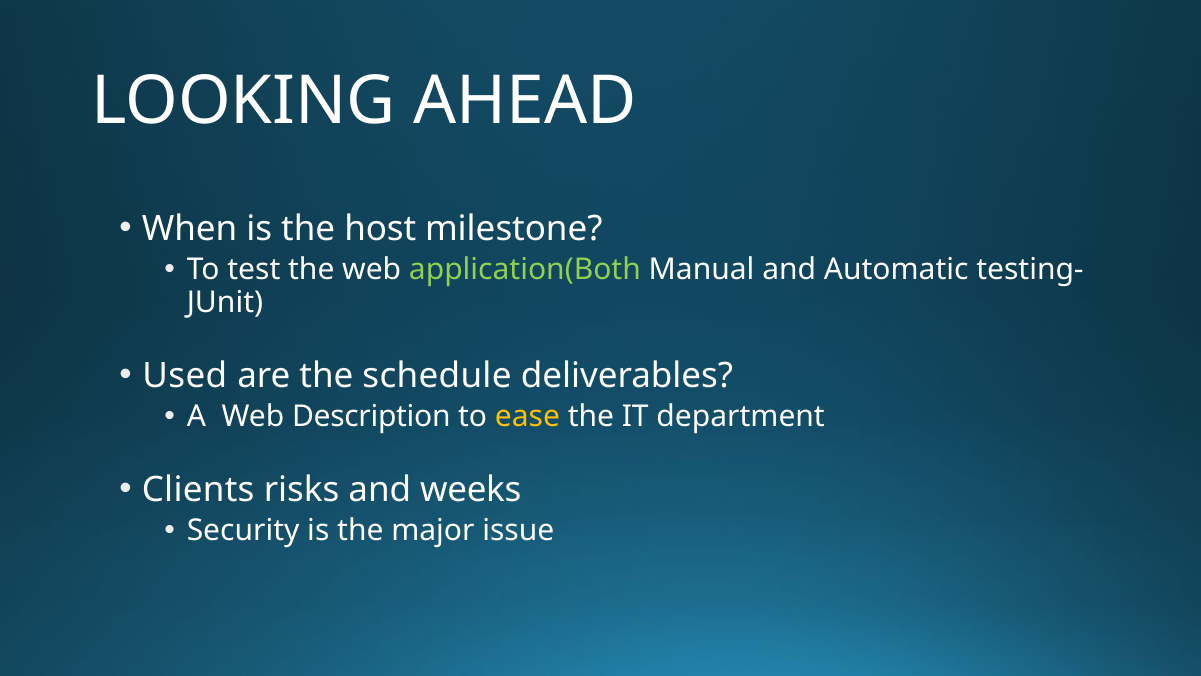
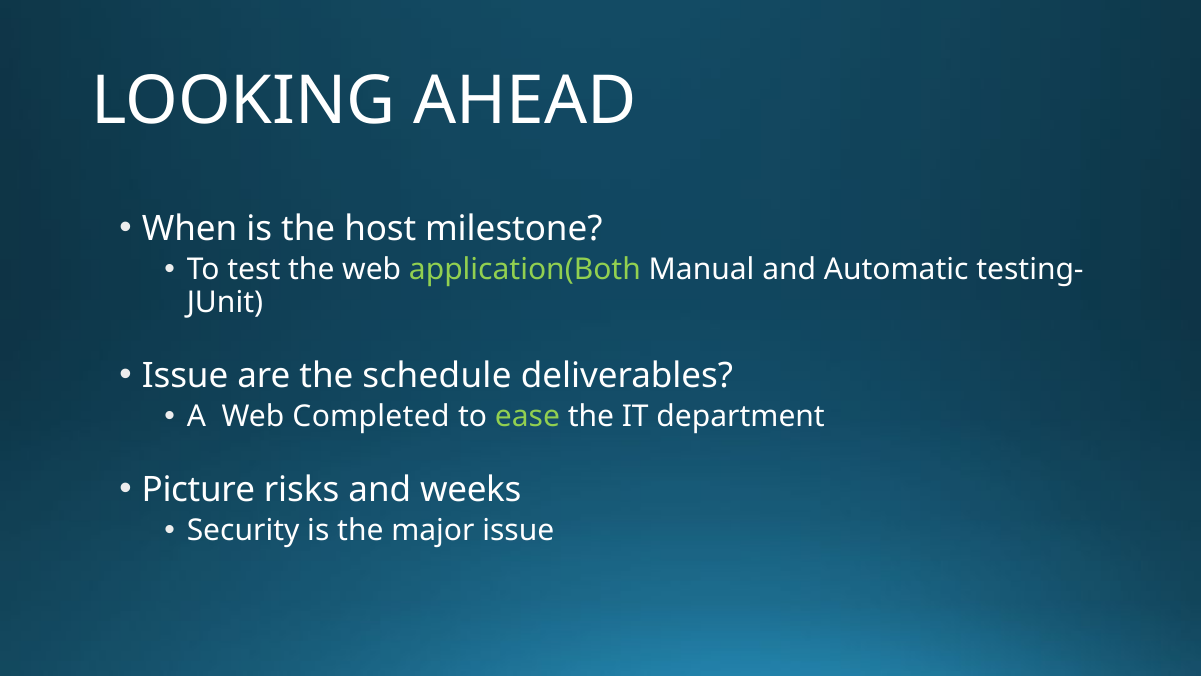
Used: Used -> Issue (185, 375)
Description: Description -> Completed (371, 416)
ease colour: yellow -> light green (527, 416)
Clients: Clients -> Picture (198, 489)
